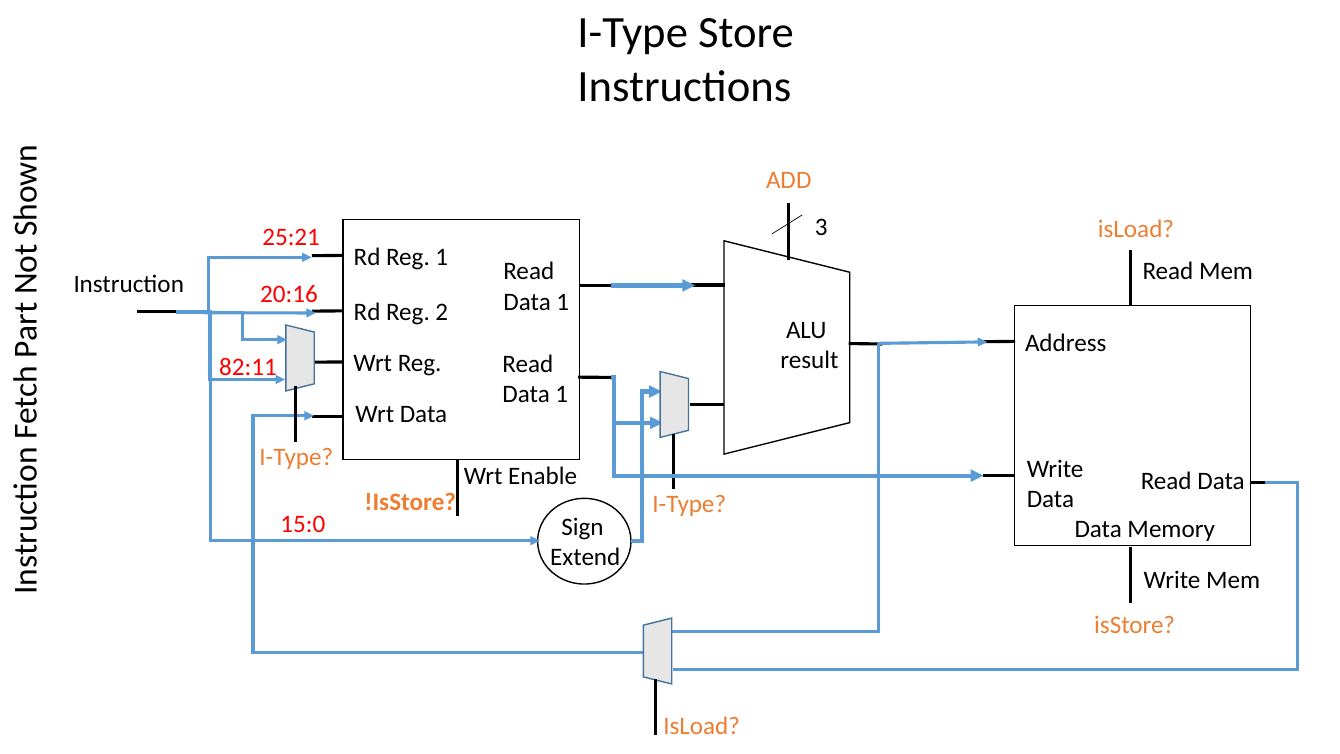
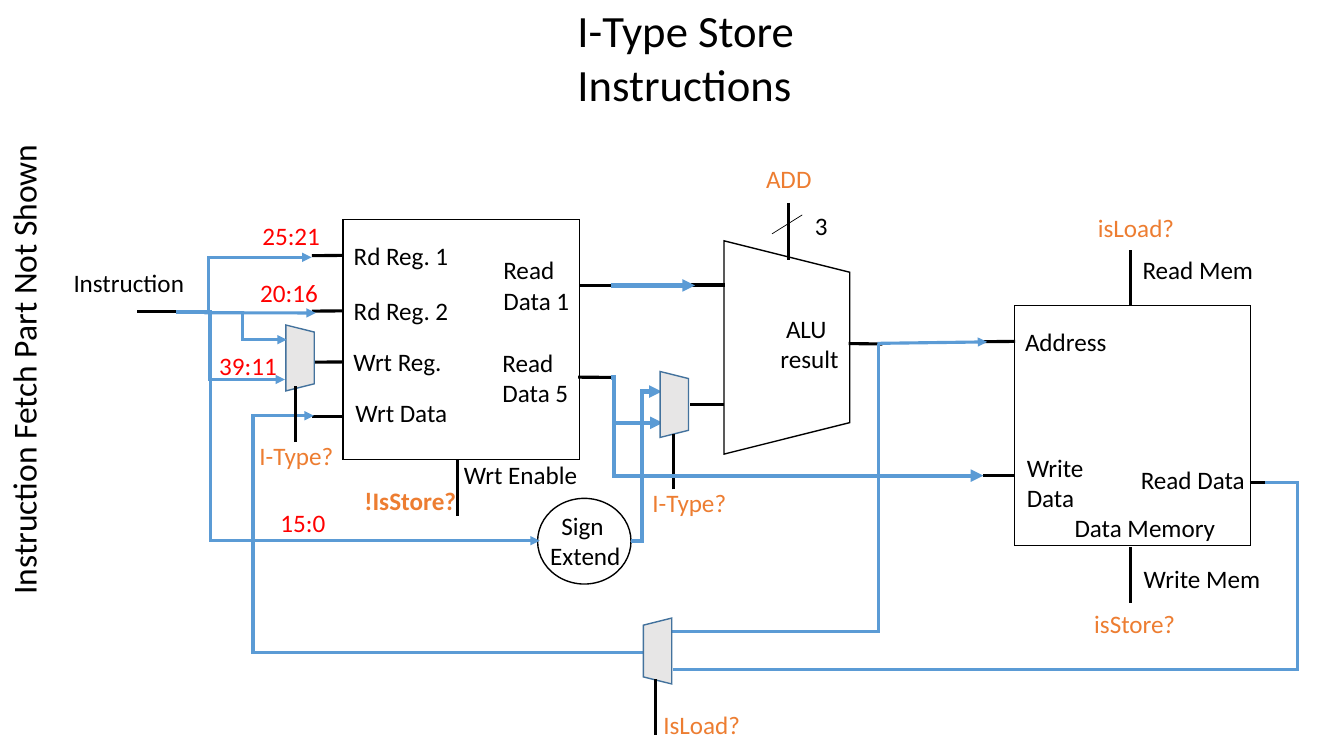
82:11: 82:11 -> 39:11 (248, 368)
1: 1 -> 5 (562, 394)
